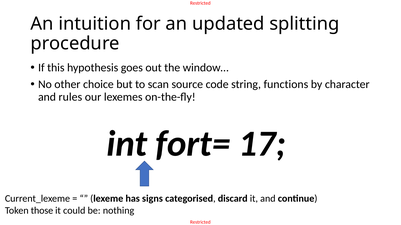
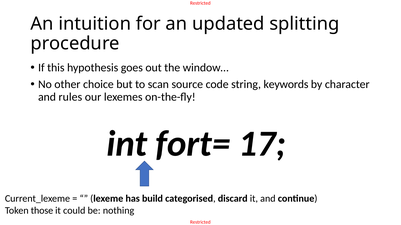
functions: functions -> keywords (286, 85)
signs: signs -> build (153, 199)
